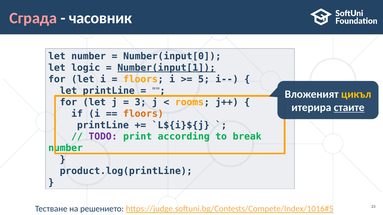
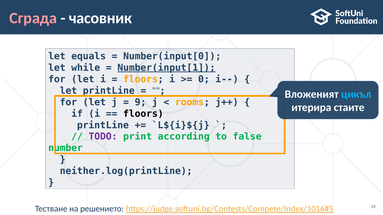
let number: number -> equals (89, 56)
logic: logic -> while (86, 68)
5: 5 -> 0 (204, 79)
цикъл colour: yellow -> light blue (356, 94)
3: 3 -> 9 (140, 102)
стаите underline: present -> none (349, 108)
floors colour: orange -> black (143, 114)
break: break -> false (247, 137)
product.log(printLine: product.log(printLine -> neither.log(printLine (126, 171)
